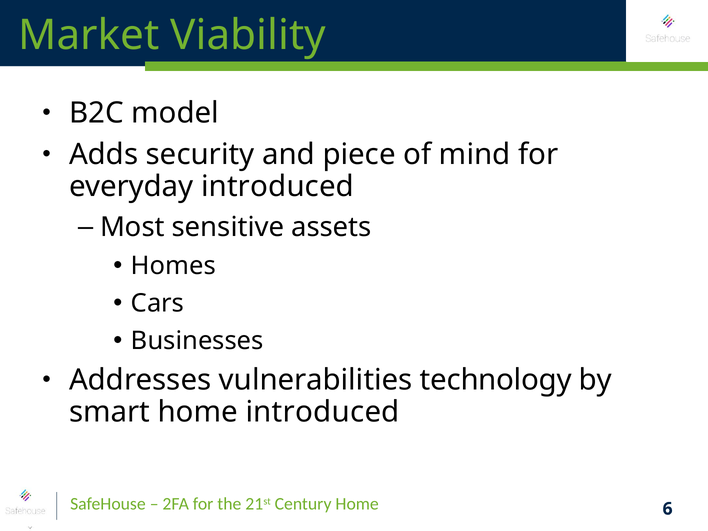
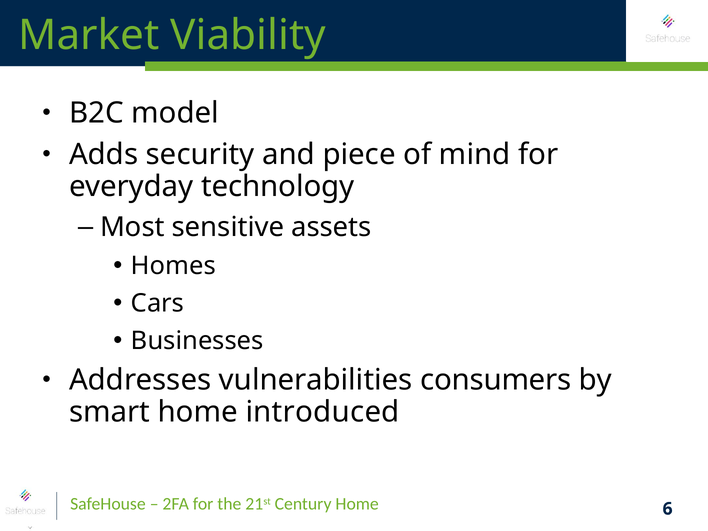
everyday introduced: introduced -> technology (278, 187)
technology: technology -> consumers (496, 380)
